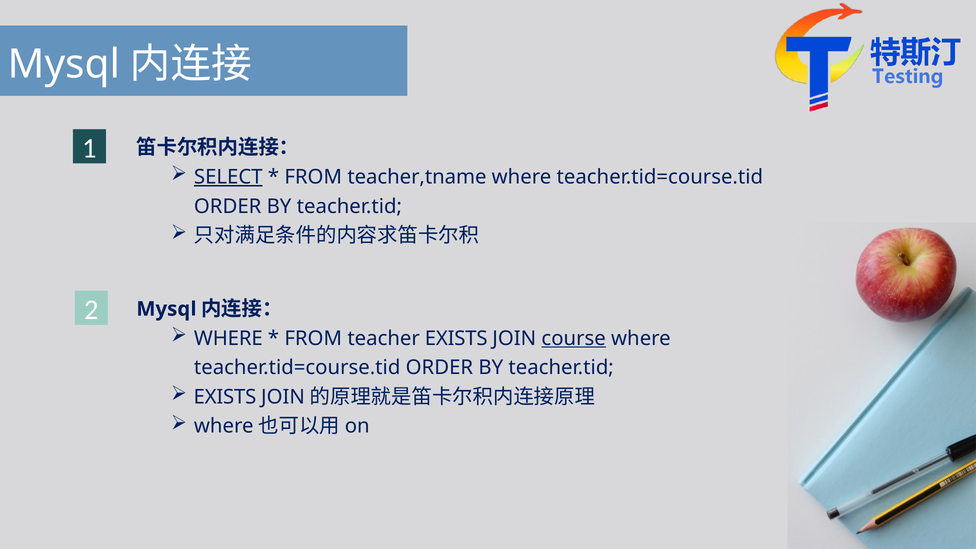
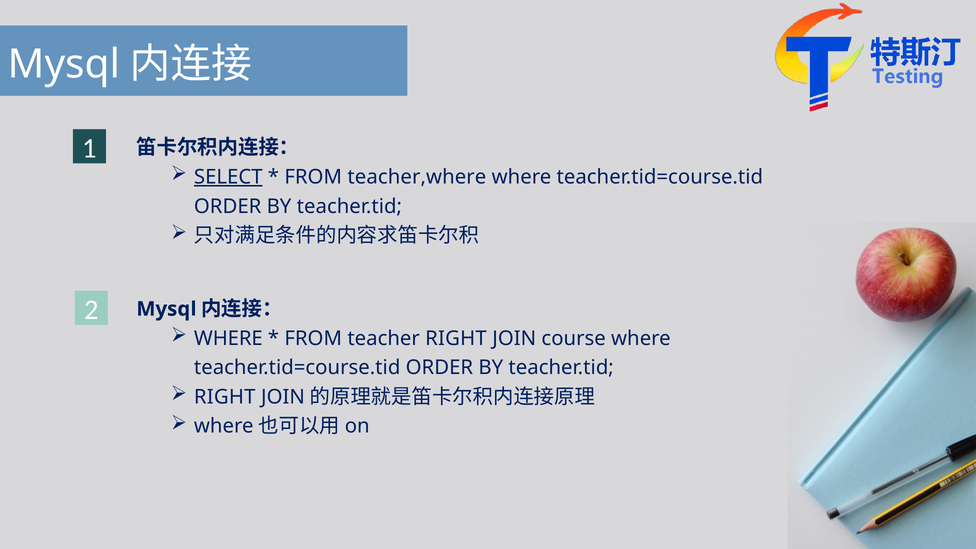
teacher,tname: teacher,tname -> teacher,where (417, 177)
teacher EXISTS: EXISTS -> RIGHT (456, 338)
course underline: present -> none (574, 338)
EXISTS: EXISTS -> RIGHT (225, 397)
